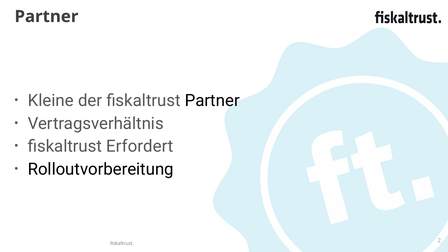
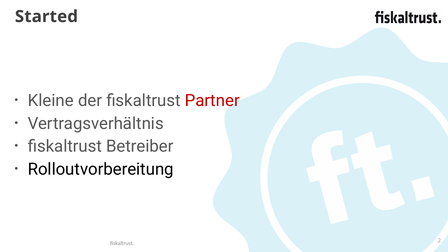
Partner: Partner -> Started (46, 17)
Partner colour: black -> red (212, 101)
Erfordert: Erfordert -> Betreiber (140, 146)
